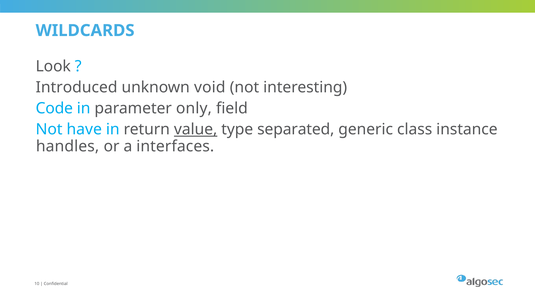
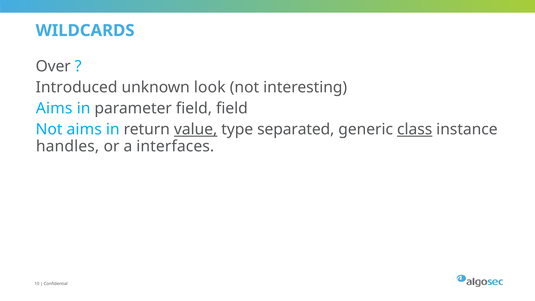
Look: Look -> Over (53, 66)
void: void -> look (210, 87)
Code: Code -> Aims (54, 108)
parameter only: only -> field (194, 108)
Not have: have -> aims (84, 129)
class underline: none -> present (415, 129)
